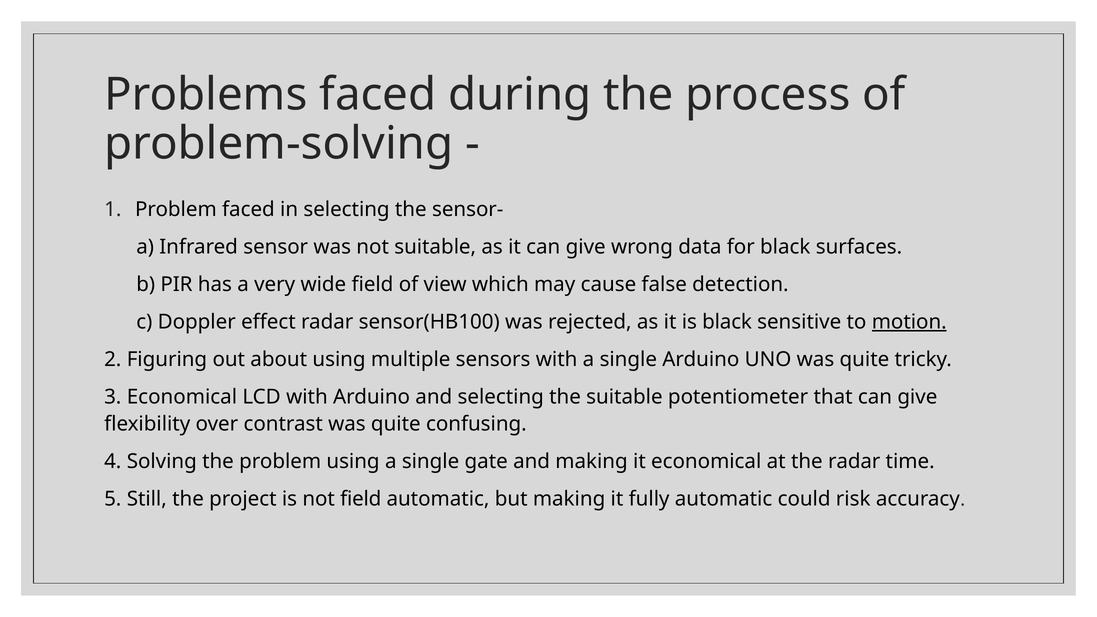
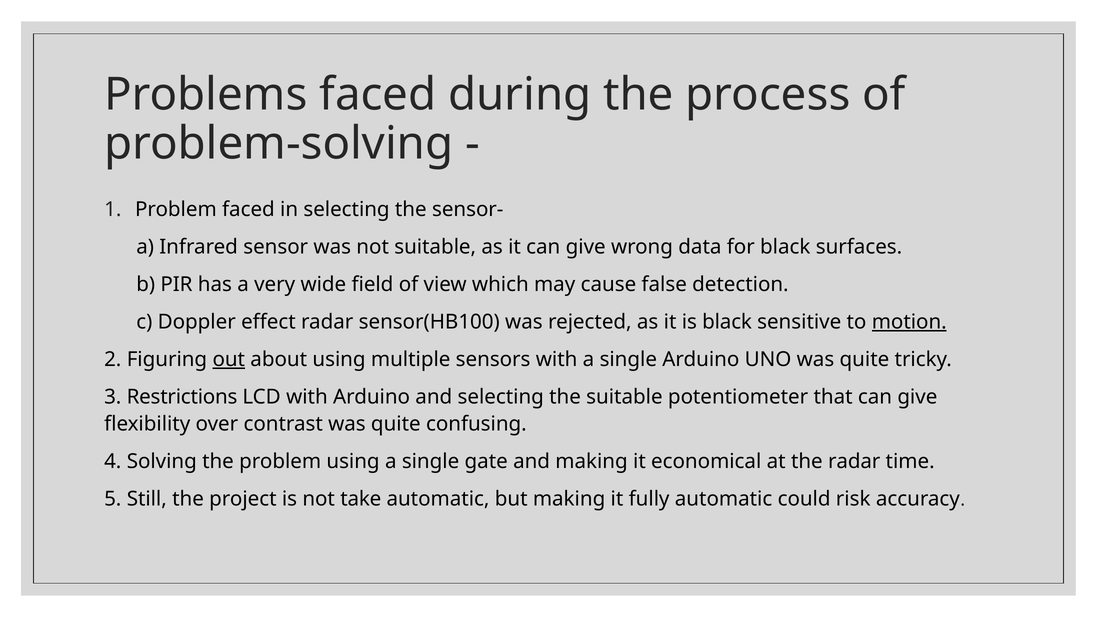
out underline: none -> present (229, 359)
3 Economical: Economical -> Restrictions (182, 397)
not field: field -> take (361, 499)
